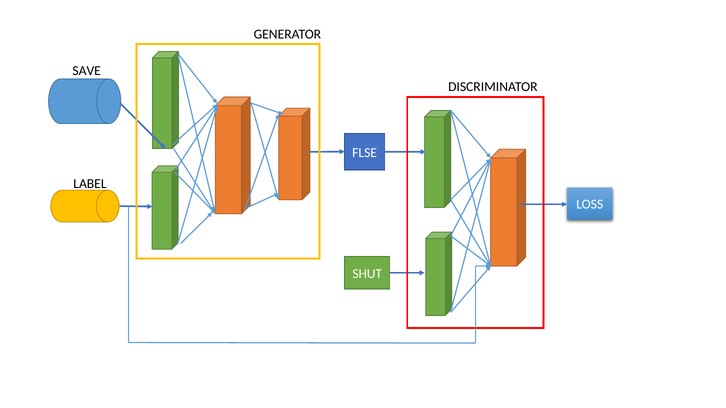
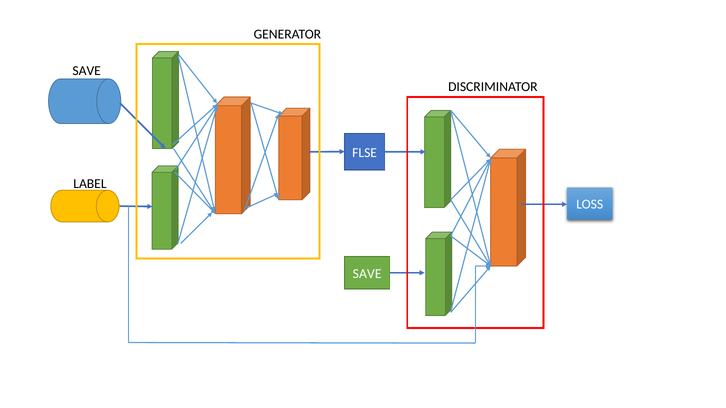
SHUT: SHUT -> SAVE (367, 274)
